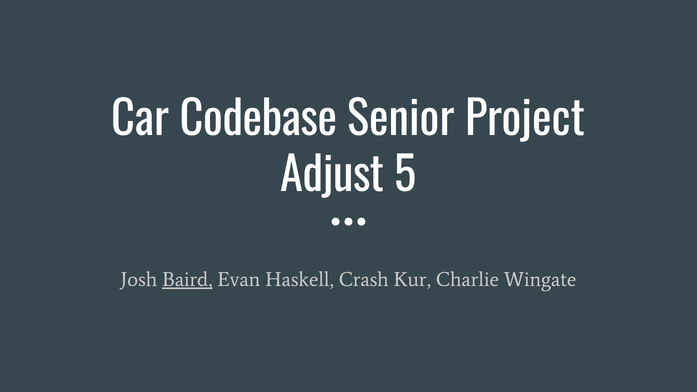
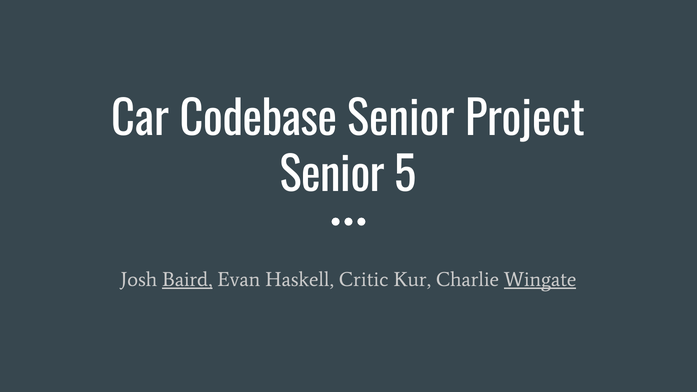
Adjust: Adjust -> Senior (332, 176)
Crash: Crash -> Critic (364, 280)
Wingate underline: none -> present (540, 280)
